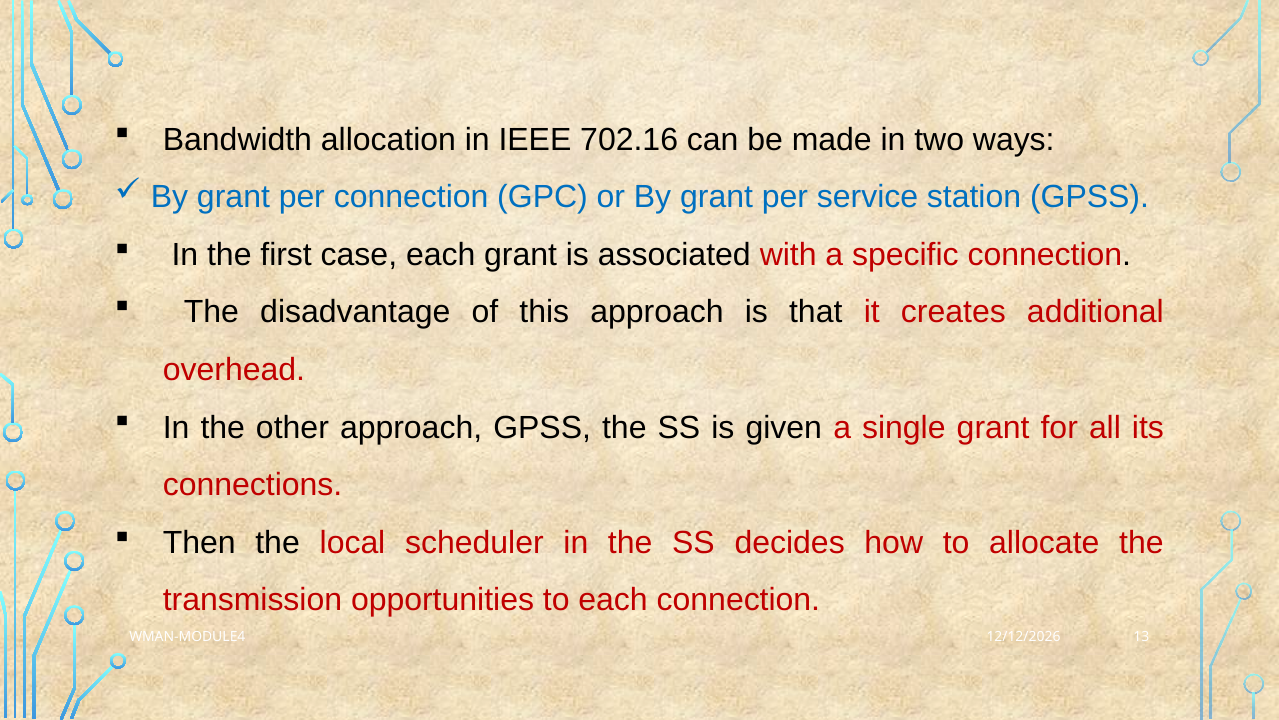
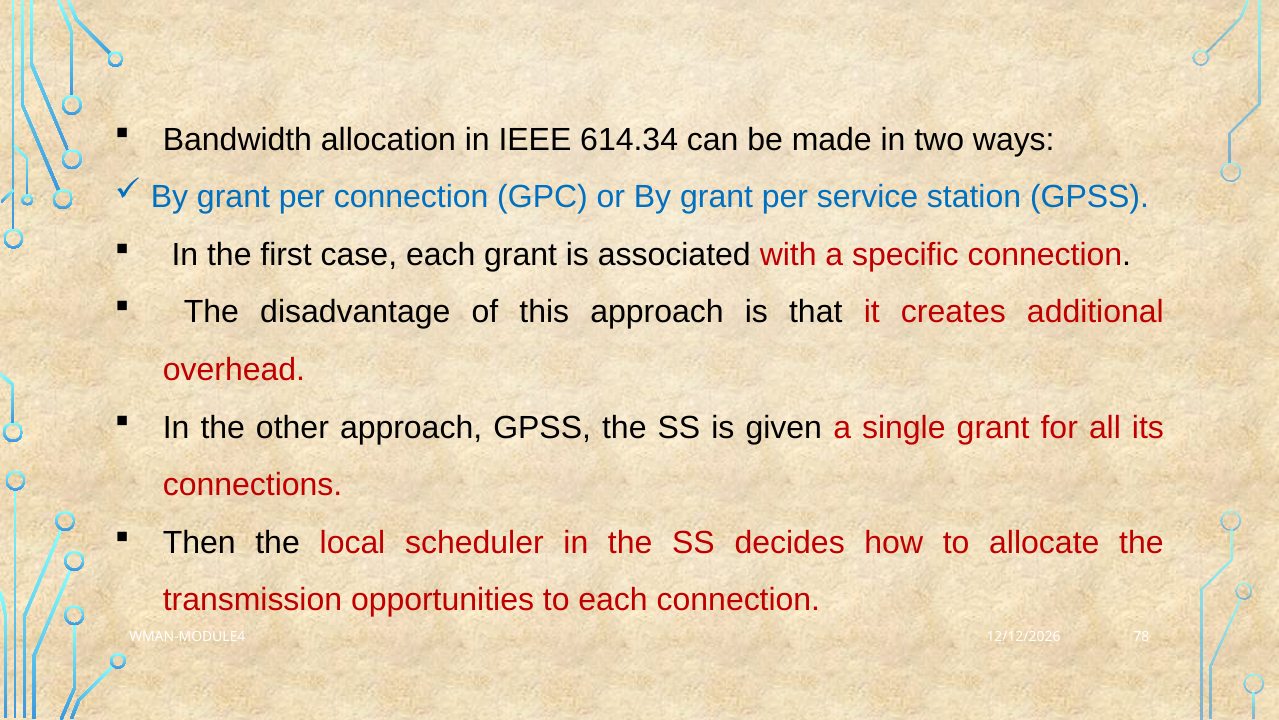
702.16: 702.16 -> 614.34 (629, 139)
13: 13 -> 78 (1141, 636)
